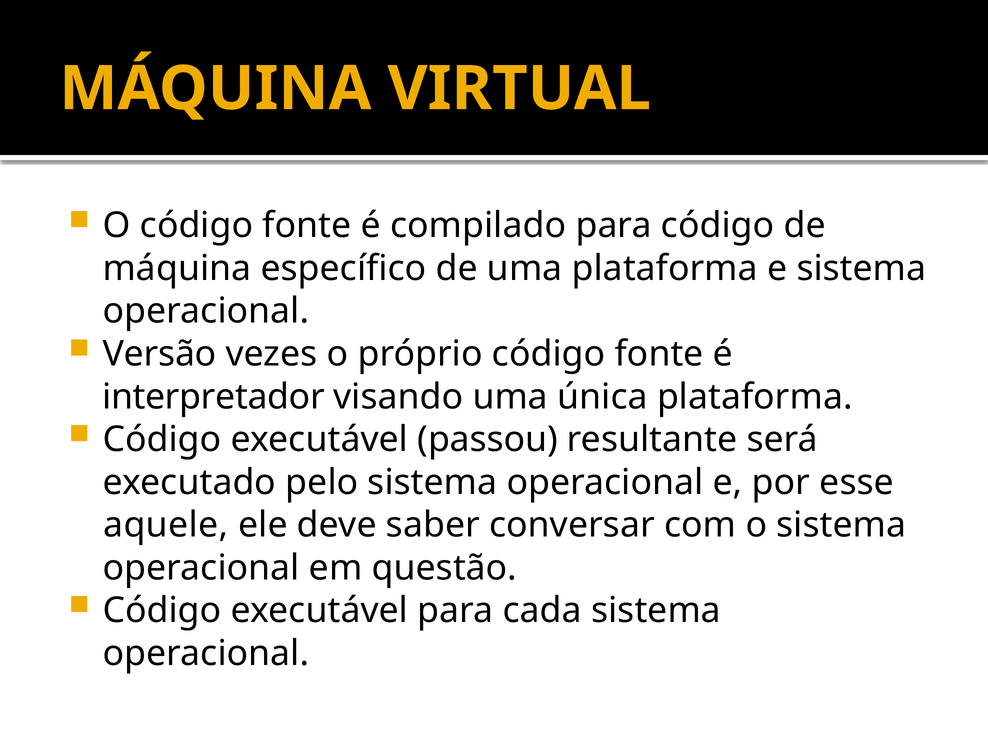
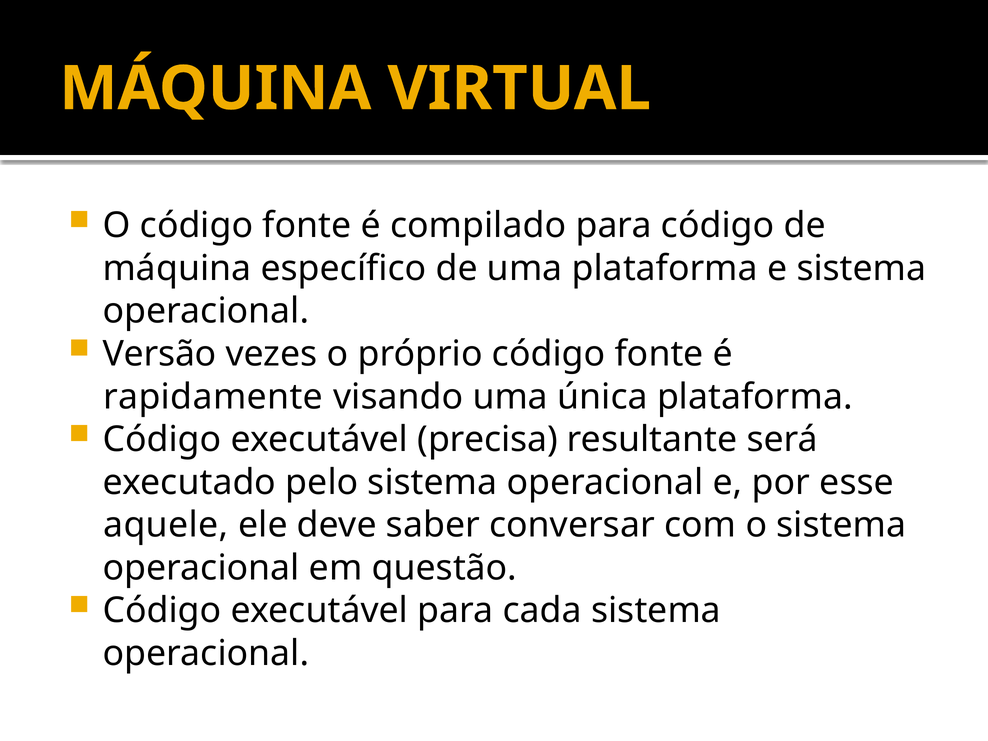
interpretador: interpretador -> rapidamente (213, 397)
passou: passou -> precisa (488, 440)
